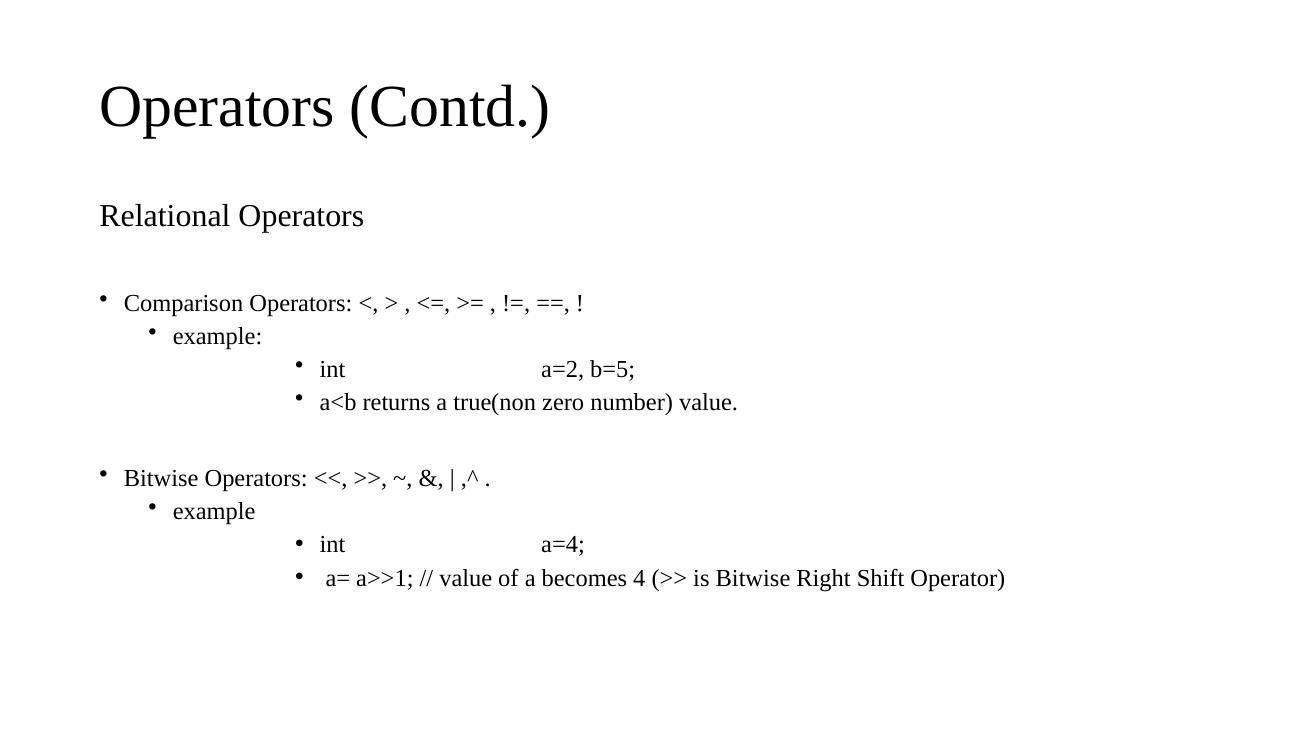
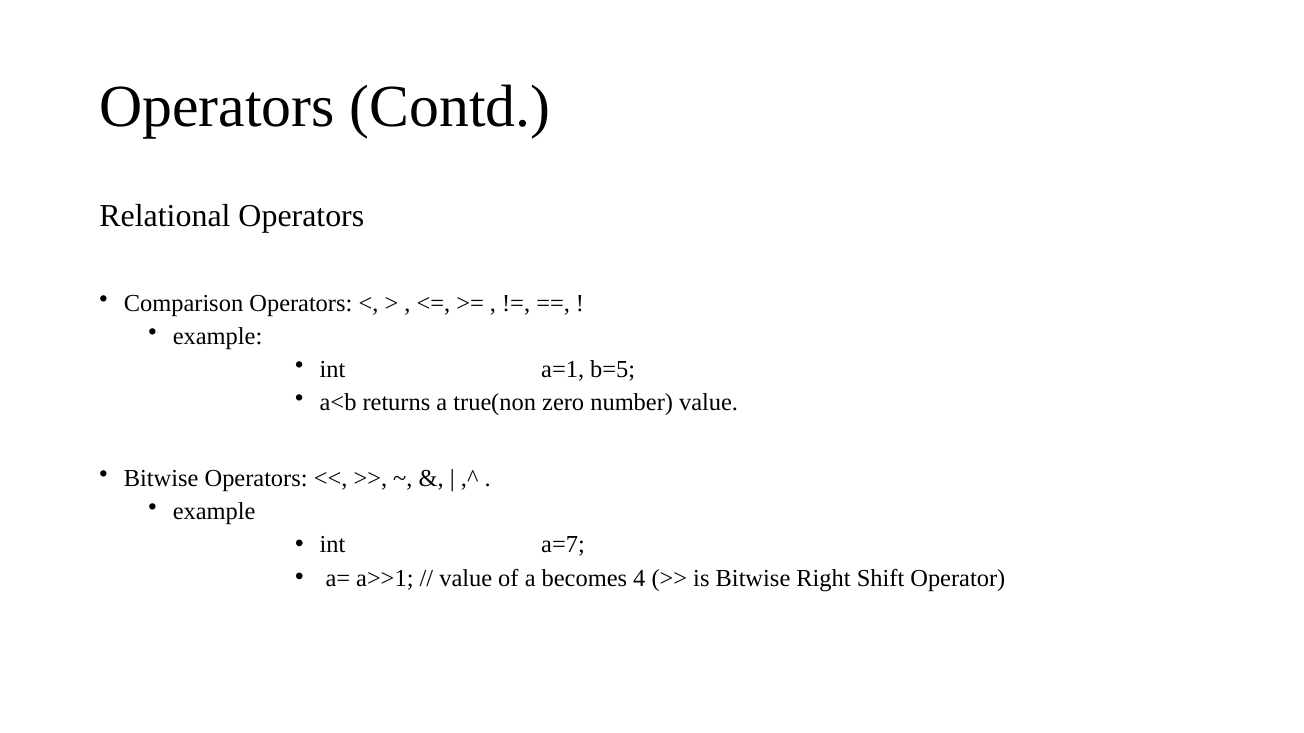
a=2: a=2 -> a=1 (563, 370)
a=4: a=4 -> a=7 (563, 545)
